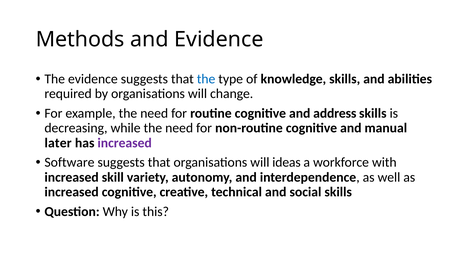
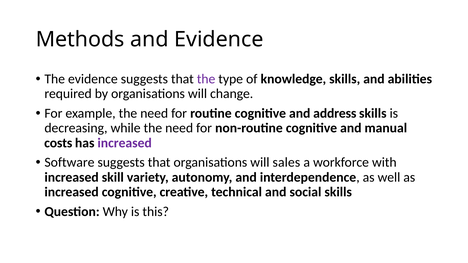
the colour: blue -> purple (206, 79)
later: later -> costs (58, 143)
ideas: ideas -> sales (286, 163)
